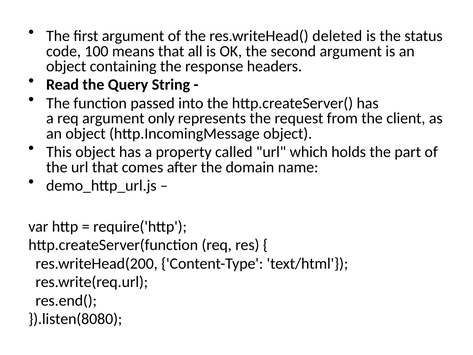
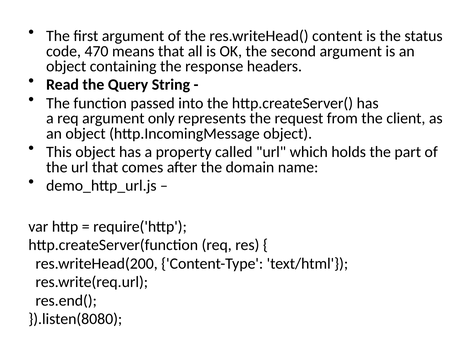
deleted: deleted -> content (337, 36)
100: 100 -> 470 (97, 51)
